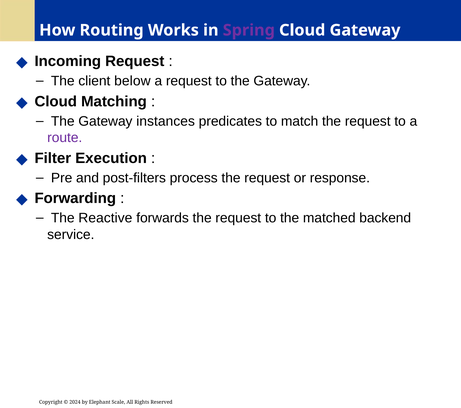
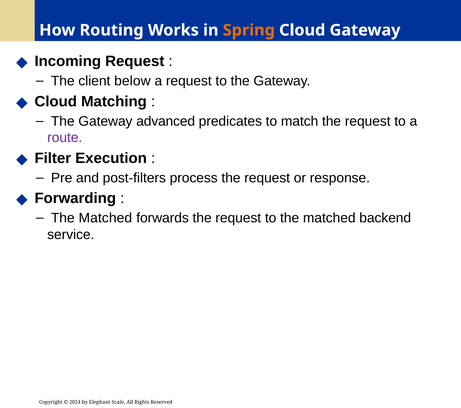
Spring colour: purple -> orange (249, 30)
instances: instances -> advanced (166, 121)
Reactive: Reactive -> Matched (105, 218)
